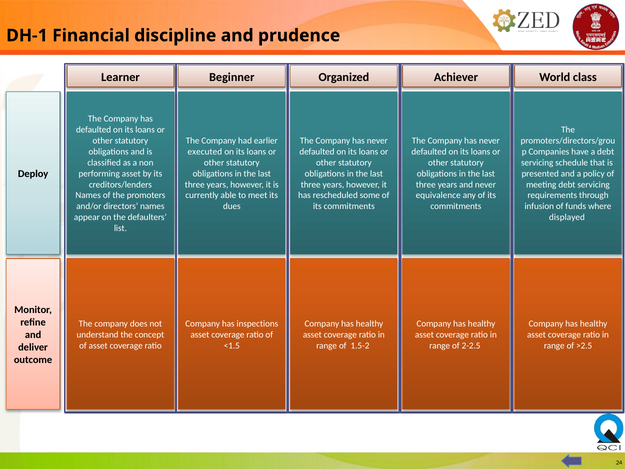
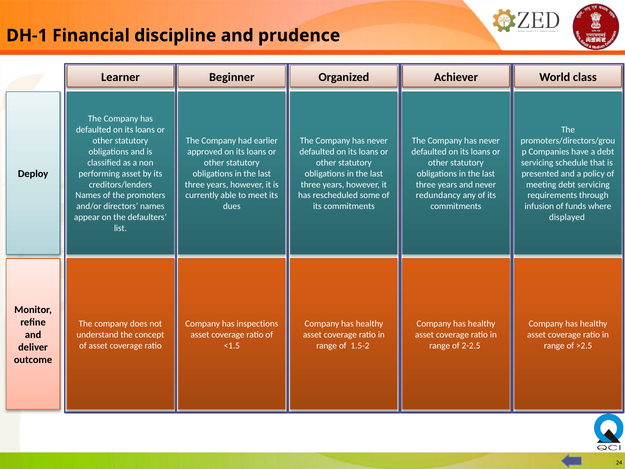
executed: executed -> approved (205, 152)
equivalence: equivalence -> redundancy (438, 195)
